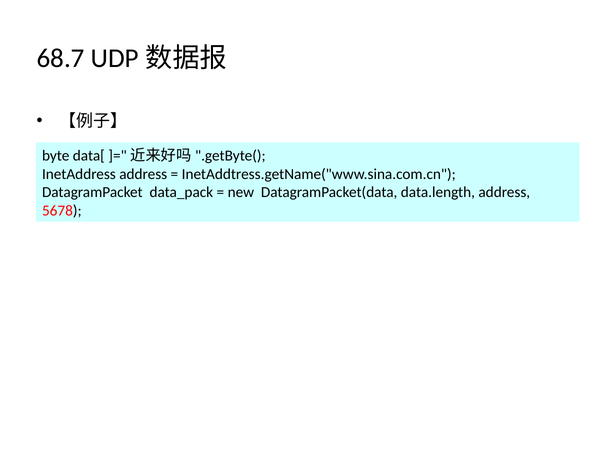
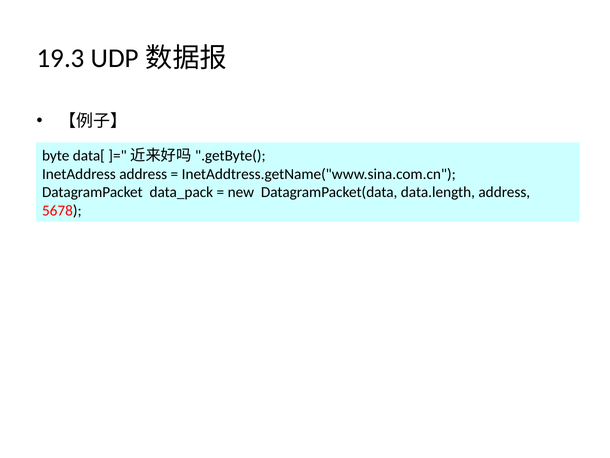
68.7: 68.7 -> 19.3 (61, 58)
